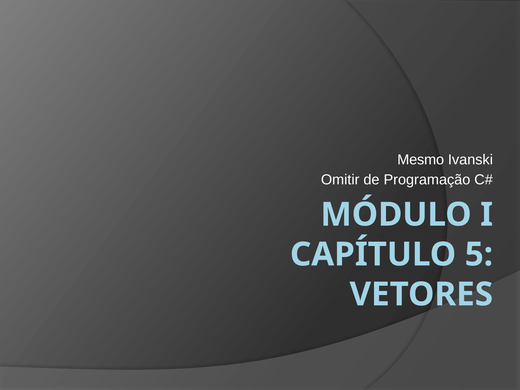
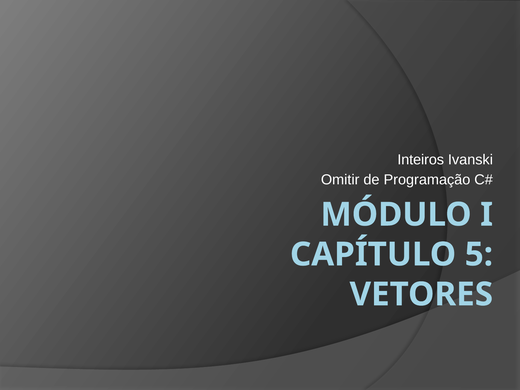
Mesmo: Mesmo -> Inteiros (421, 160)
